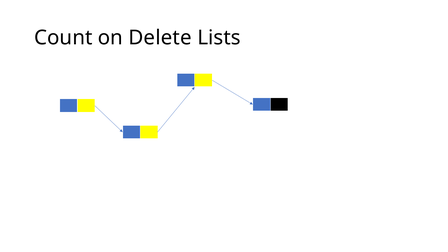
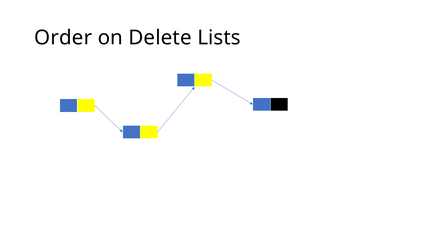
Count: Count -> Order (63, 38)
